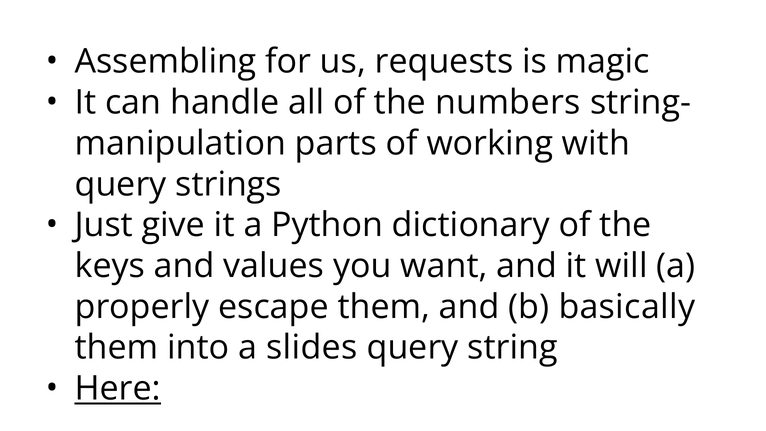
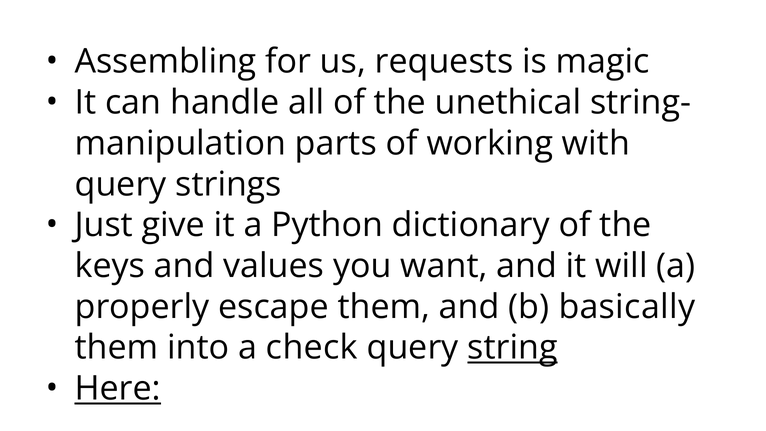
numbers: numbers -> unethical (508, 102)
slides: slides -> check (312, 348)
string underline: none -> present (512, 348)
